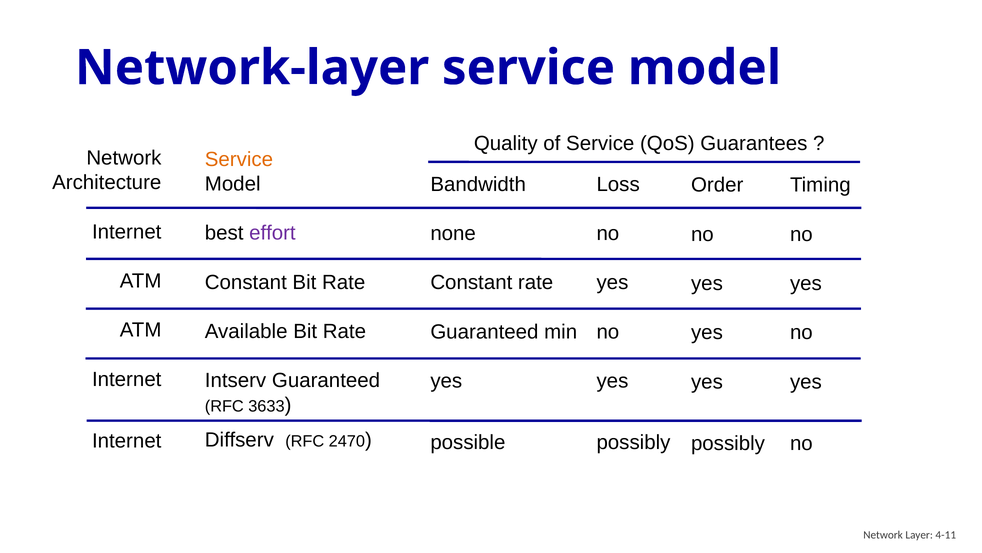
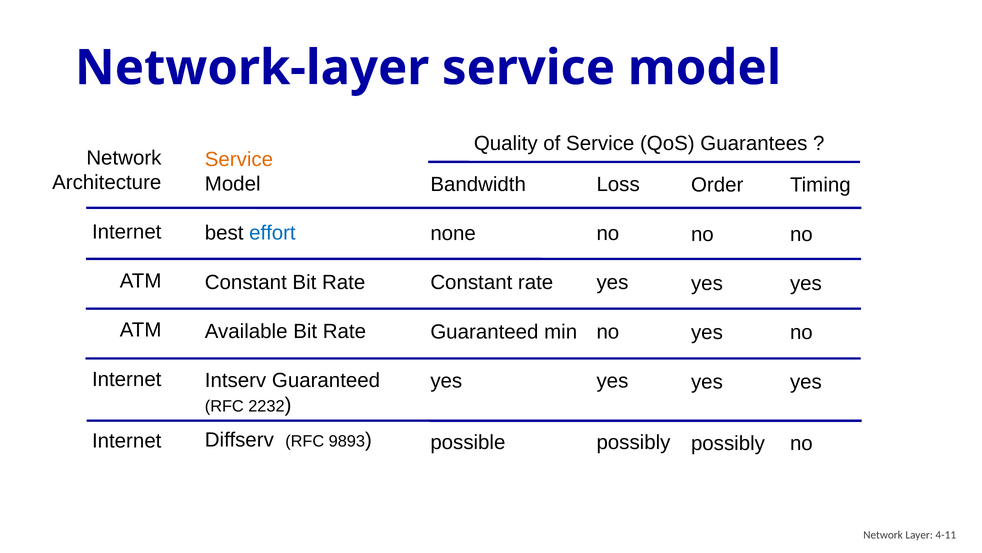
effort colour: purple -> blue (272, 233)
3633: 3633 -> 2232 (266, 406)
2470: 2470 -> 9893 (347, 441)
